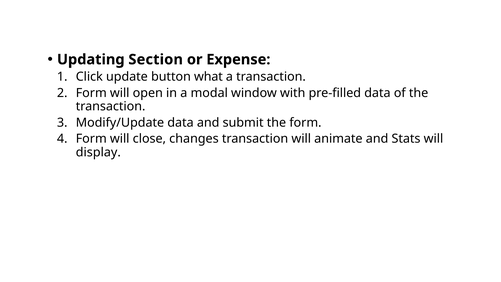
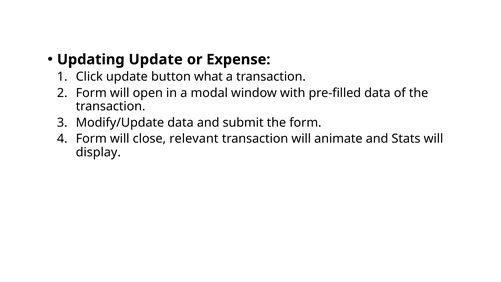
Updating Section: Section -> Update (156, 59)
changes: changes -> relevant (194, 139)
